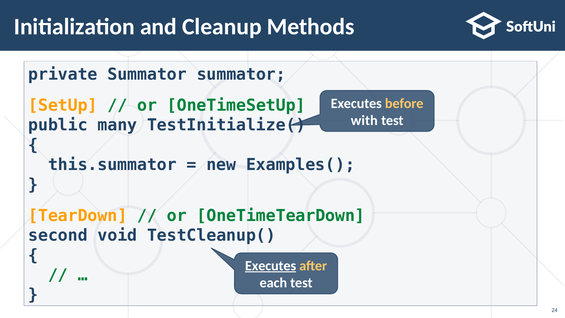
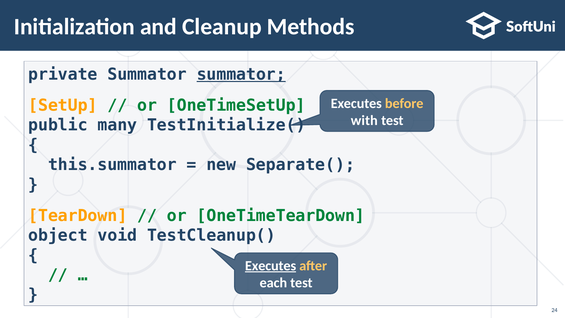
summator underline: none -> present (241, 74)
Examples(: Examples( -> Separate( (300, 165)
second: second -> object (58, 235)
